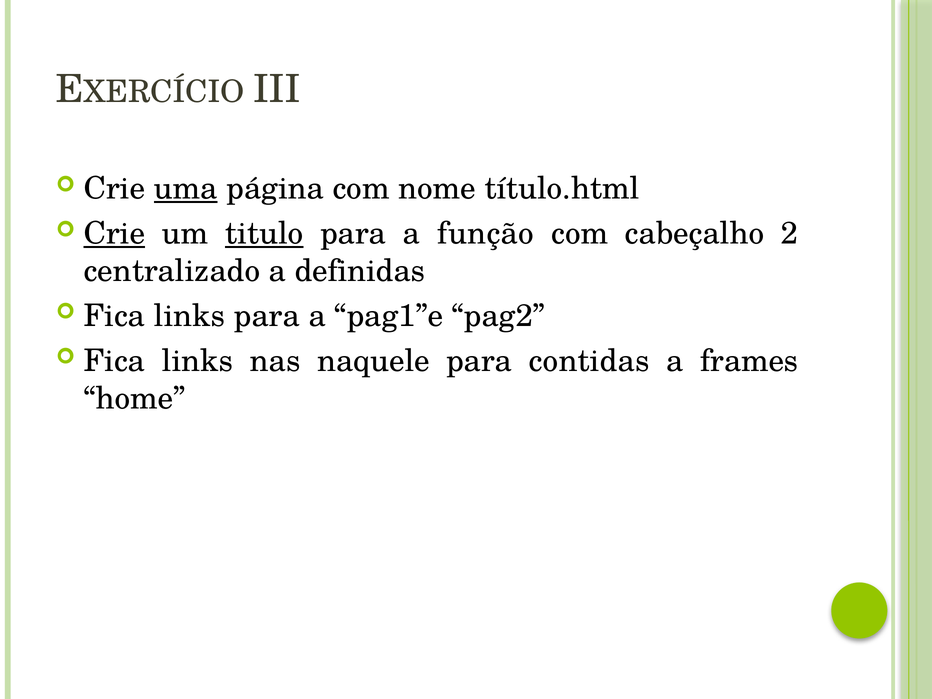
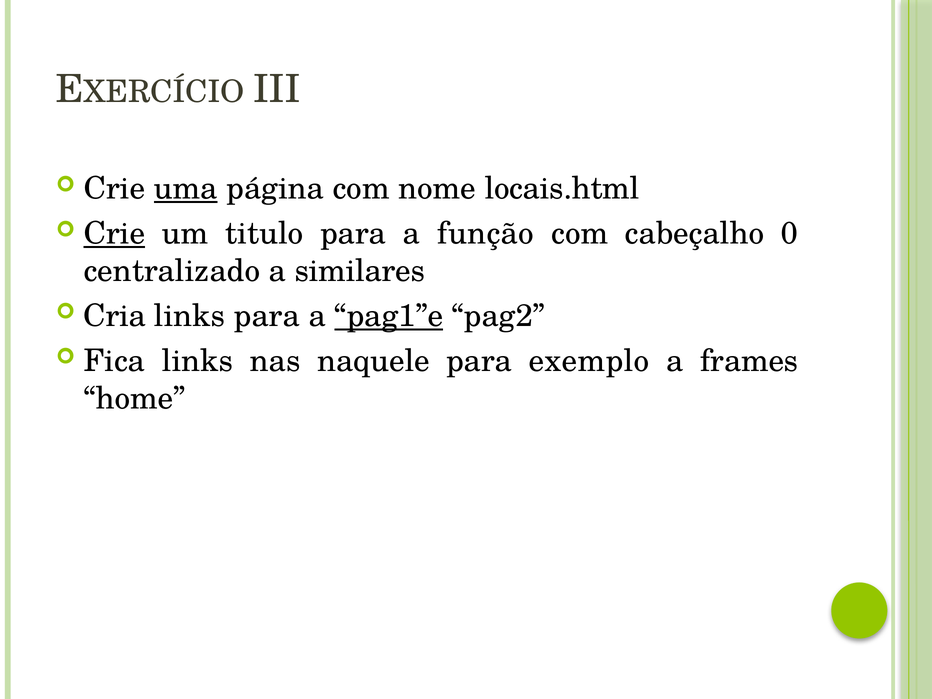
título.html: título.html -> locais.html (562, 189)
titulo underline: present -> none (264, 234)
2: 2 -> 0 (789, 234)
definidas: definidas -> similares (360, 271)
Fica: Fica -> Cria (115, 316)
pag1”e underline: none -> present (389, 316)
contidas: contidas -> exemplo (589, 361)
